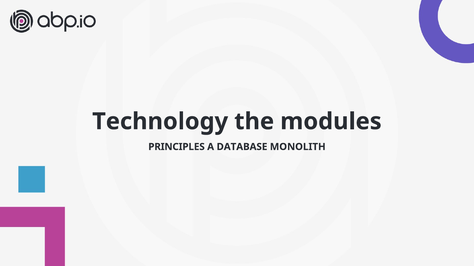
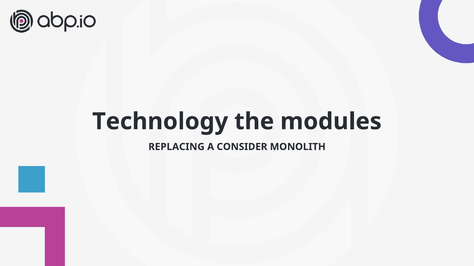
PRINCIPLES: PRINCIPLES -> REPLACING (176, 147)
DATABASE: DATABASE -> CONSIDER (242, 147)
